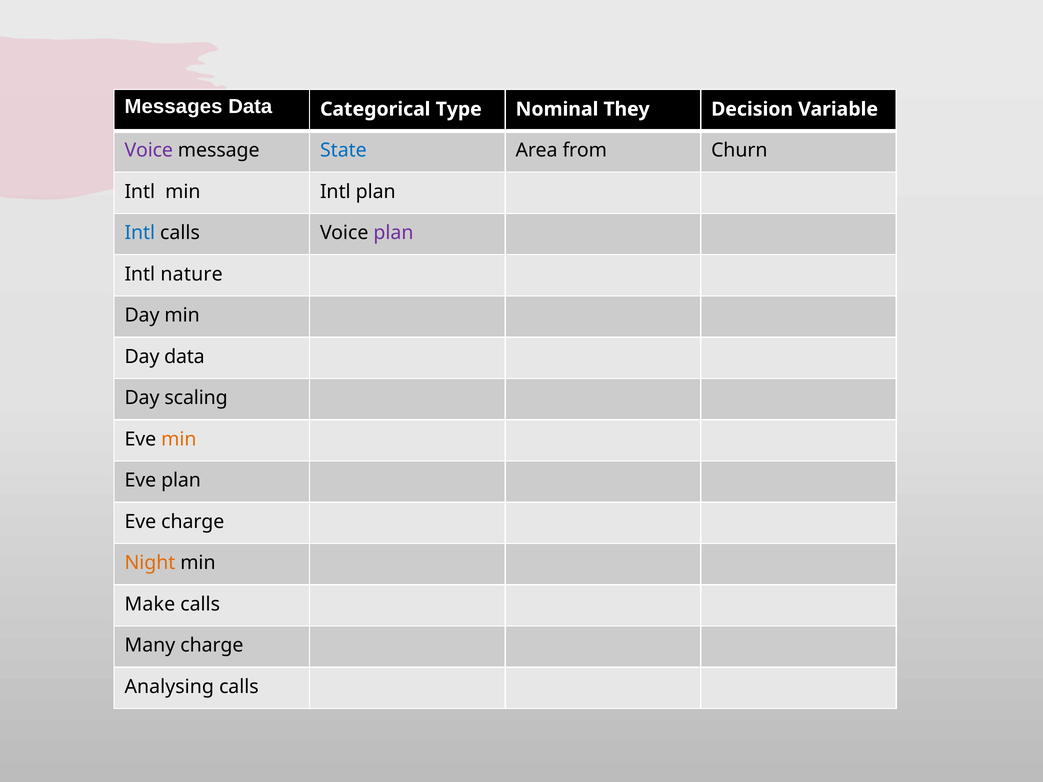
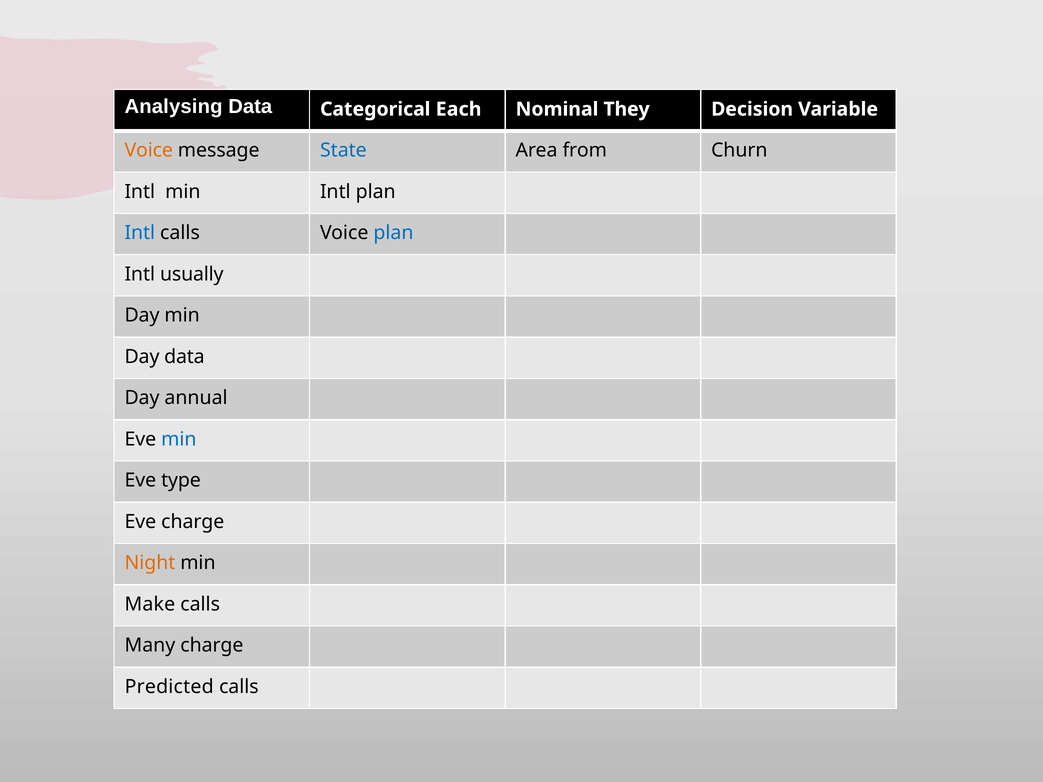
Messages: Messages -> Analysing (174, 107)
Type: Type -> Each (459, 109)
Voice colour: purple -> orange (149, 151)
plan colour: purple -> blue (393, 233)
nature: nature -> usually (192, 274)
scaling: scaling -> annual (196, 398)
min colour: orange -> blue (179, 439)
Eve plan: plan -> type (181, 481)
Analysing: Analysing -> Predicted (169, 687)
